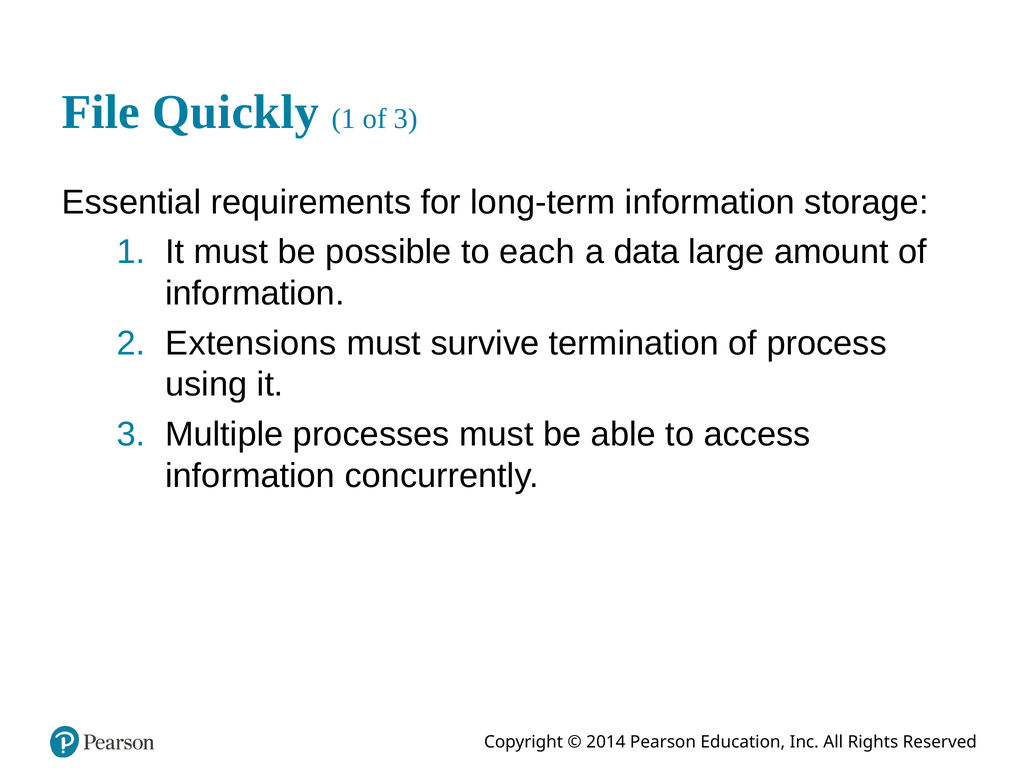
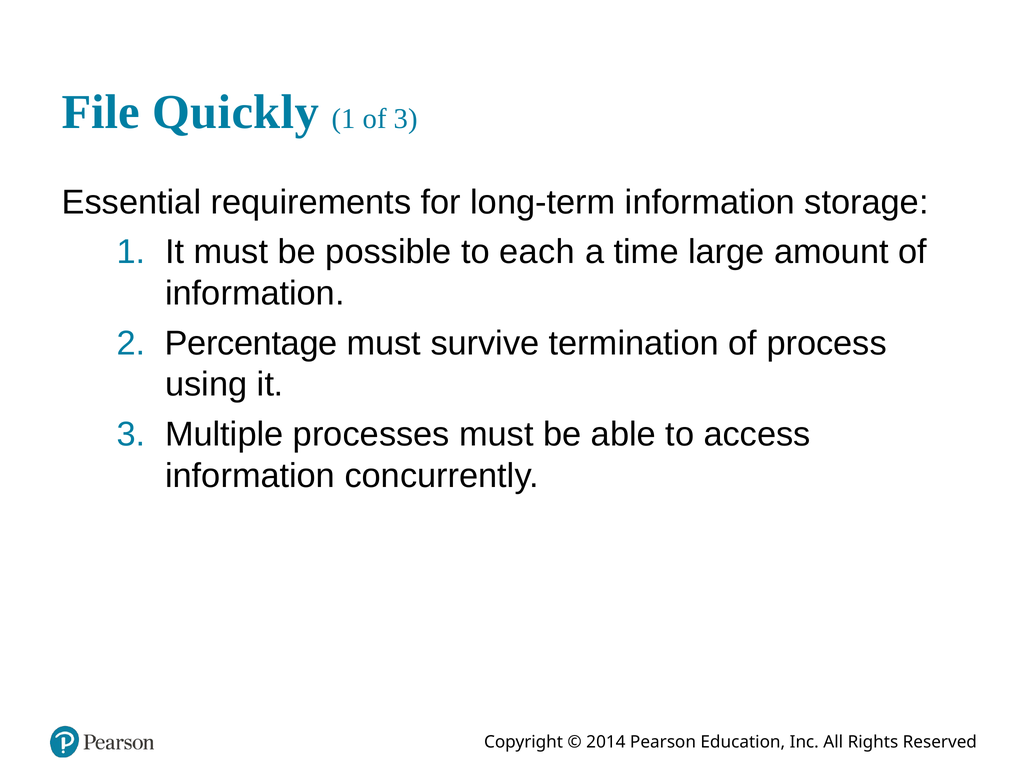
data: data -> time (646, 252)
Extensions: Extensions -> Percentage (251, 343)
